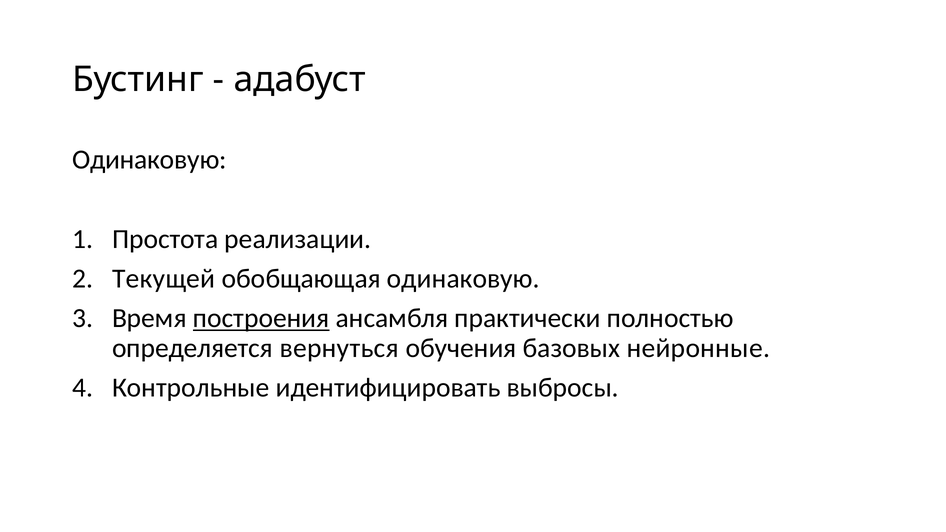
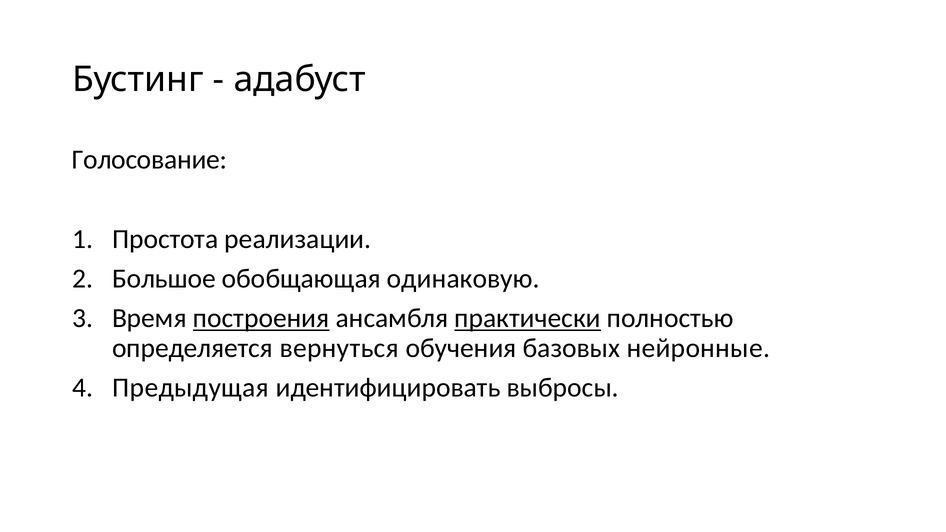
Одинаковую: Одинаковую -> Голосование (149, 160)
Текущей: Текущей -> Большое (164, 279)
практически underline: none -> present (528, 318)
Контрольные: Контрольные -> Предыдущая (191, 388)
